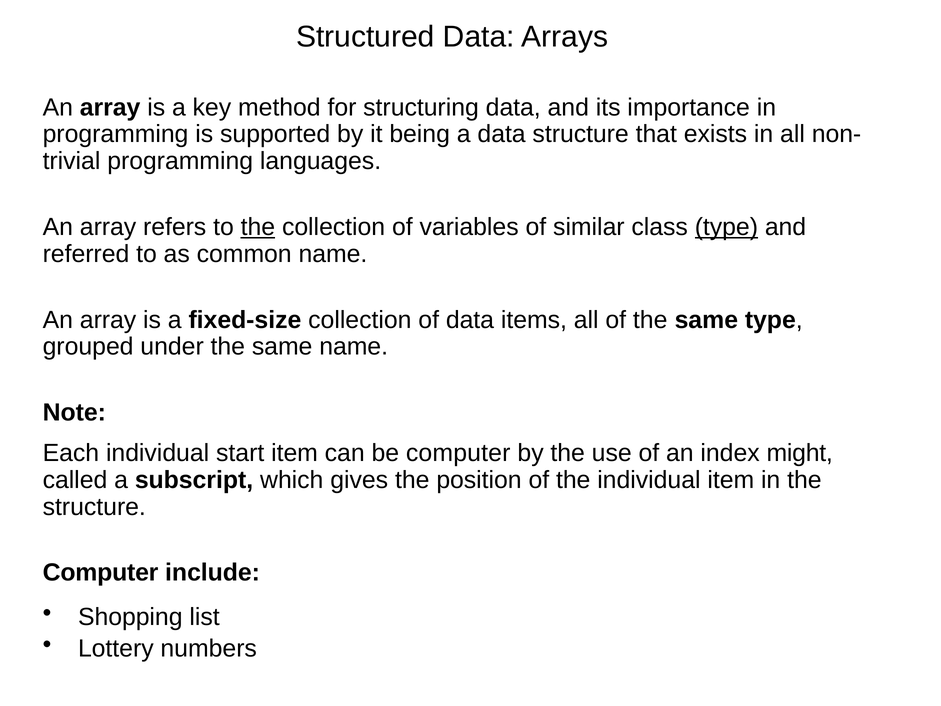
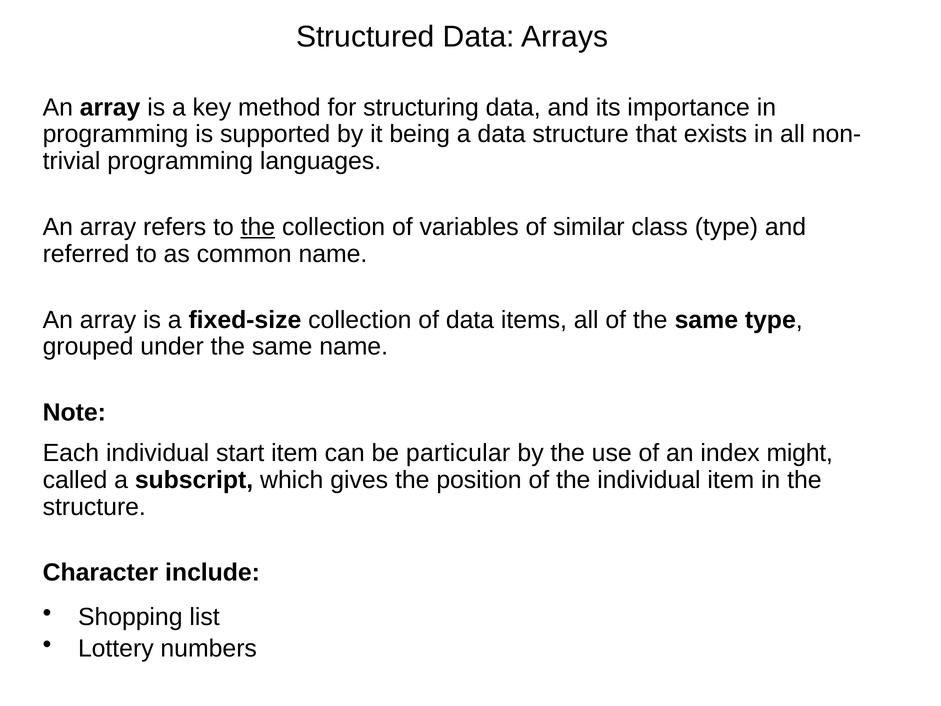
type underline: present -> none (726, 227)
be computer: computer -> particular (458, 453)
Computer: Computer -> Character (100, 573)
